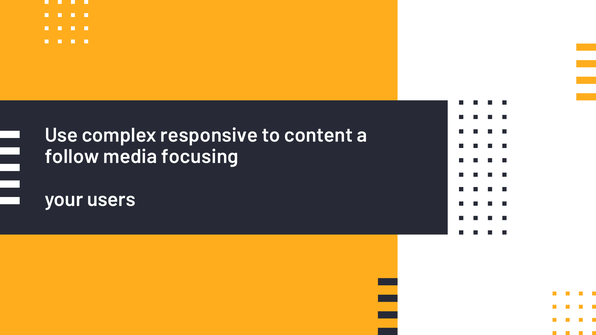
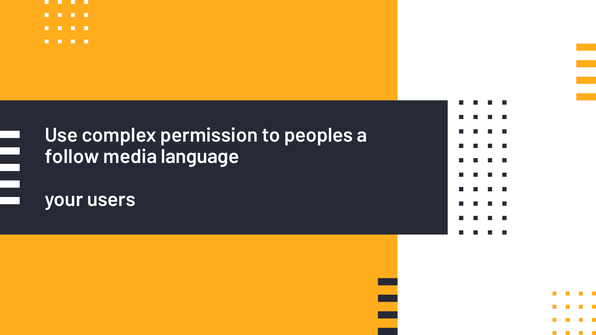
responsive: responsive -> permission (209, 135)
content: content -> peoples (319, 135)
focusing: focusing -> language (200, 157)
